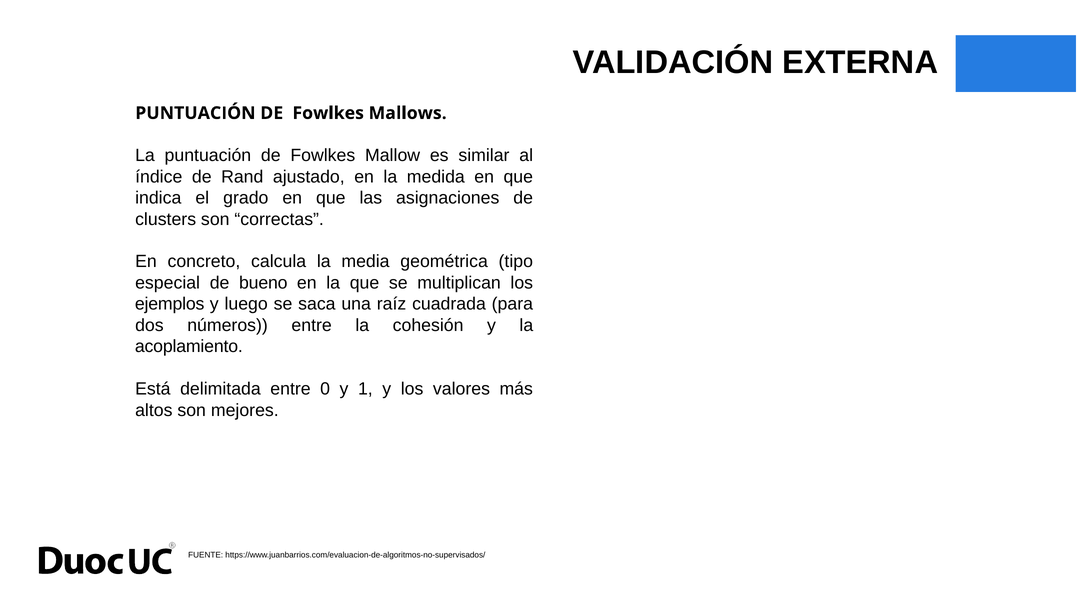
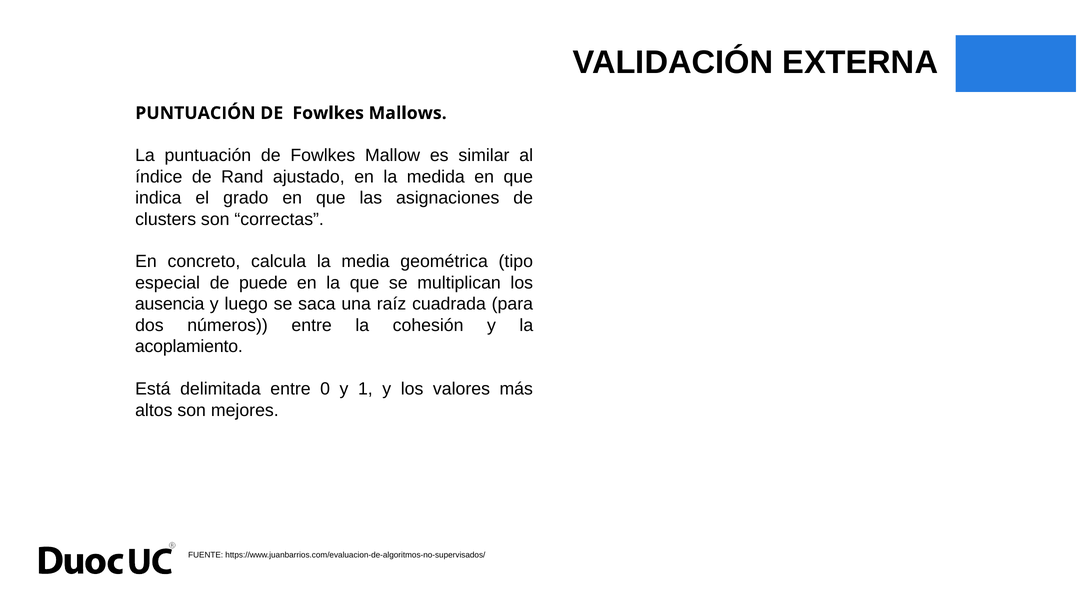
bueno: bueno -> puede (263, 283)
ejemplos: ejemplos -> ausencia (170, 304)
